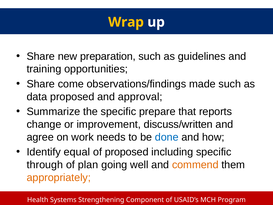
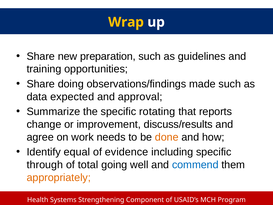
come: come -> doing (71, 84)
data proposed: proposed -> expected (72, 97)
prepare: prepare -> rotating (157, 111)
discuss/written: discuss/written -> discuss/results (178, 124)
done colour: blue -> orange (167, 137)
of proposed: proposed -> evidence (127, 152)
plan: plan -> total (88, 165)
commend colour: orange -> blue (195, 165)
